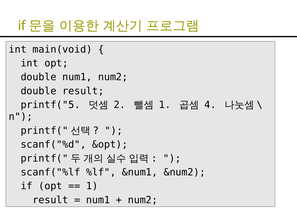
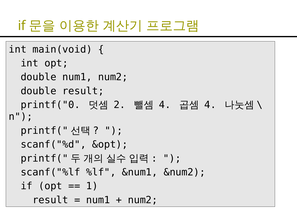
printf("5: printf("5 -> printf("0 (50, 105)
1: 1 -> 4 (165, 105)
